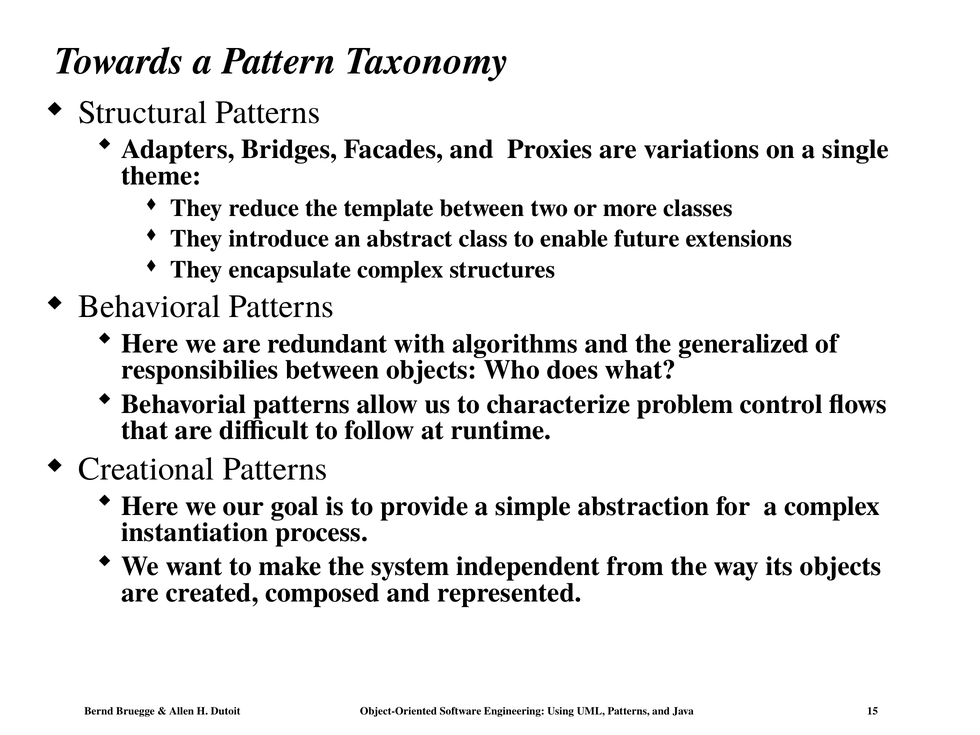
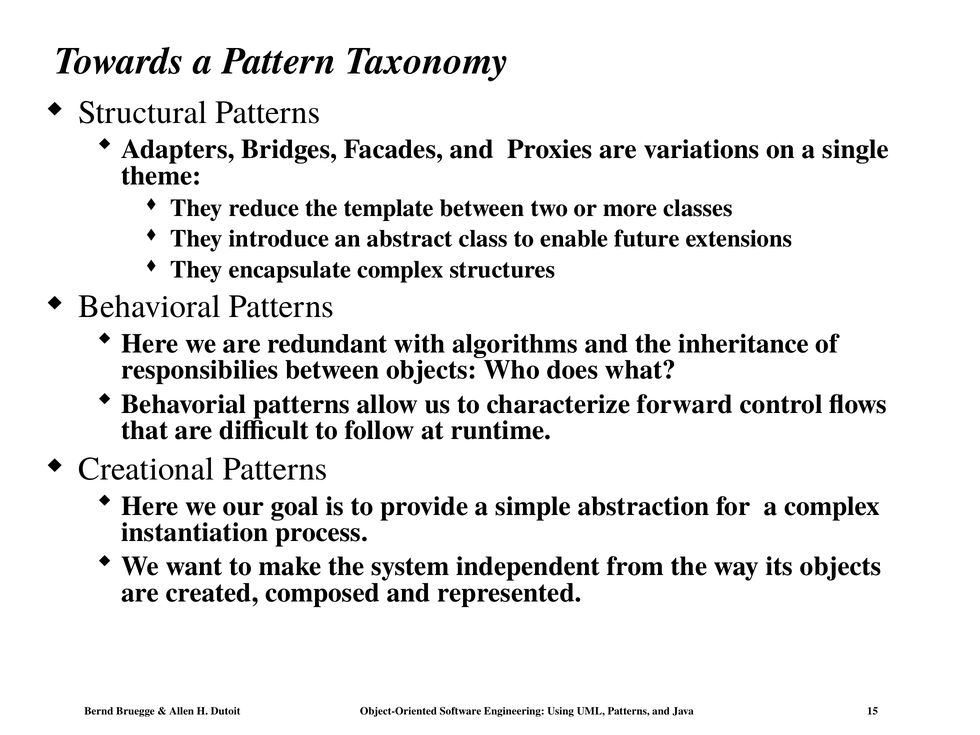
generalized: generalized -> inheritance (744, 344)
problem: problem -> forward (685, 404)
